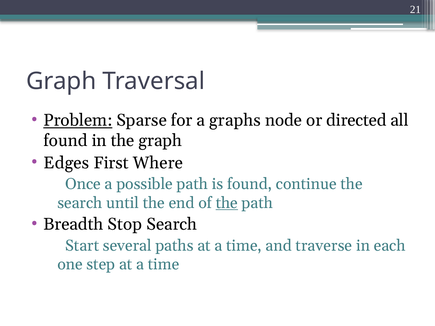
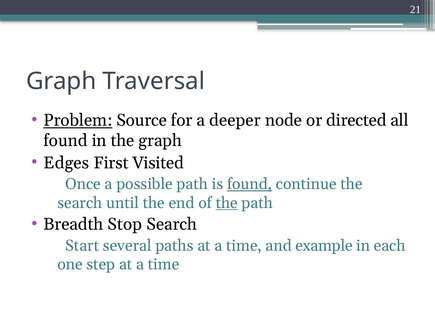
Sparse: Sparse -> Source (142, 120)
graphs: graphs -> deeper (235, 120)
Where: Where -> Visited (158, 163)
found underline: none -> present (250, 184)
traverse: traverse -> example (324, 246)
